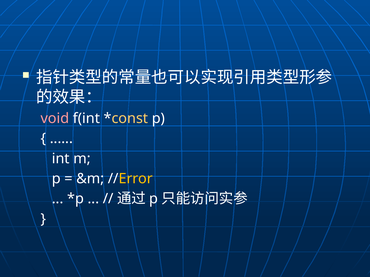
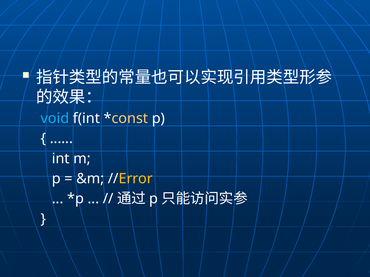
void colour: pink -> light blue (55, 119)
